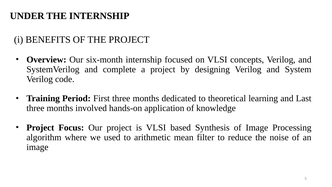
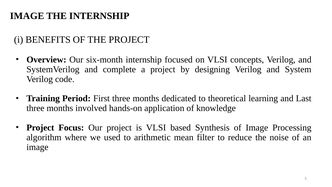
UNDER: UNDER -> IMAGE (27, 16)
